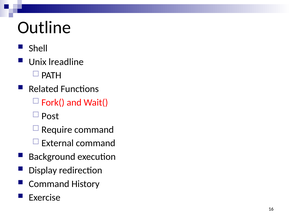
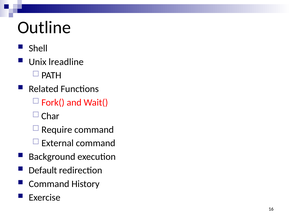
Post: Post -> Char (50, 116)
Display: Display -> Default (43, 171)
